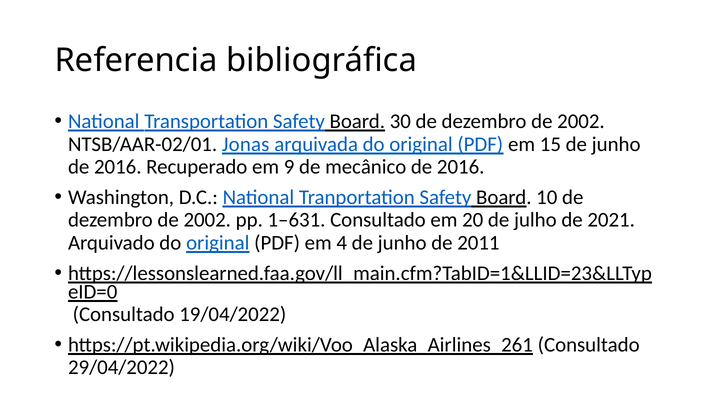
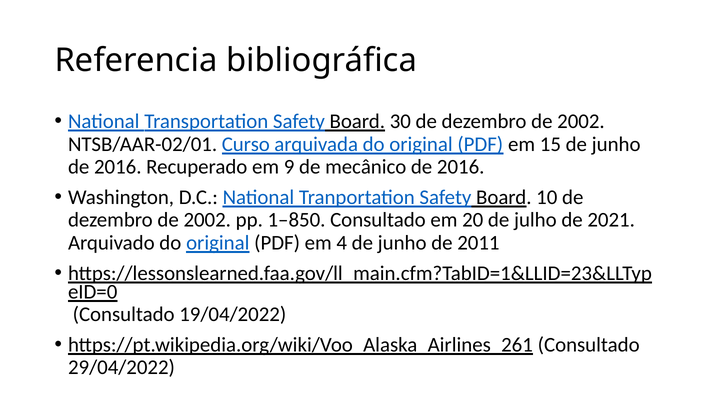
Jonas: Jonas -> Curso (246, 144)
1–631: 1–631 -> 1–850 (297, 220)
